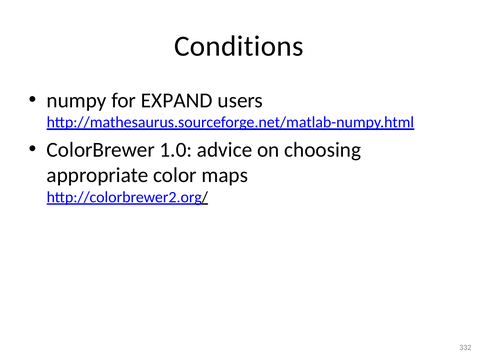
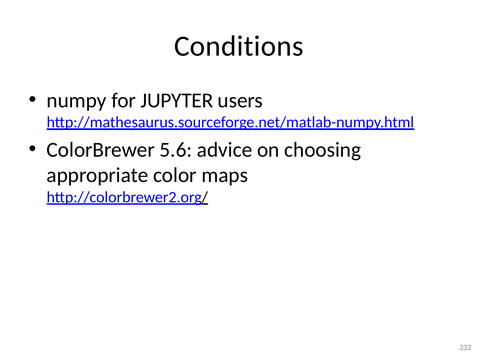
EXPAND: EXPAND -> JUPYTER (177, 100)
1.0: 1.0 -> 5.6 (176, 149)
